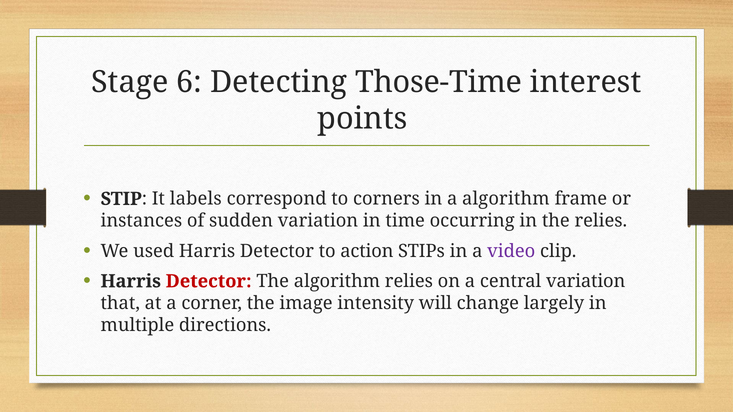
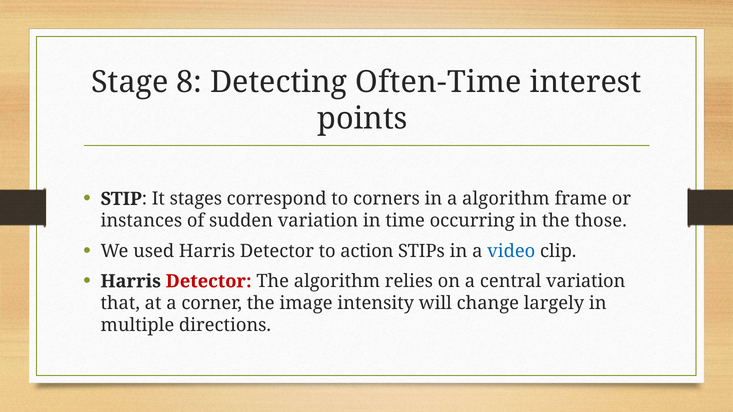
6: 6 -> 8 (189, 82)
Those-Time: Those-Time -> Often-Time (438, 82)
labels: labels -> stages (196, 199)
the relies: relies -> those (601, 221)
video colour: purple -> blue (511, 251)
